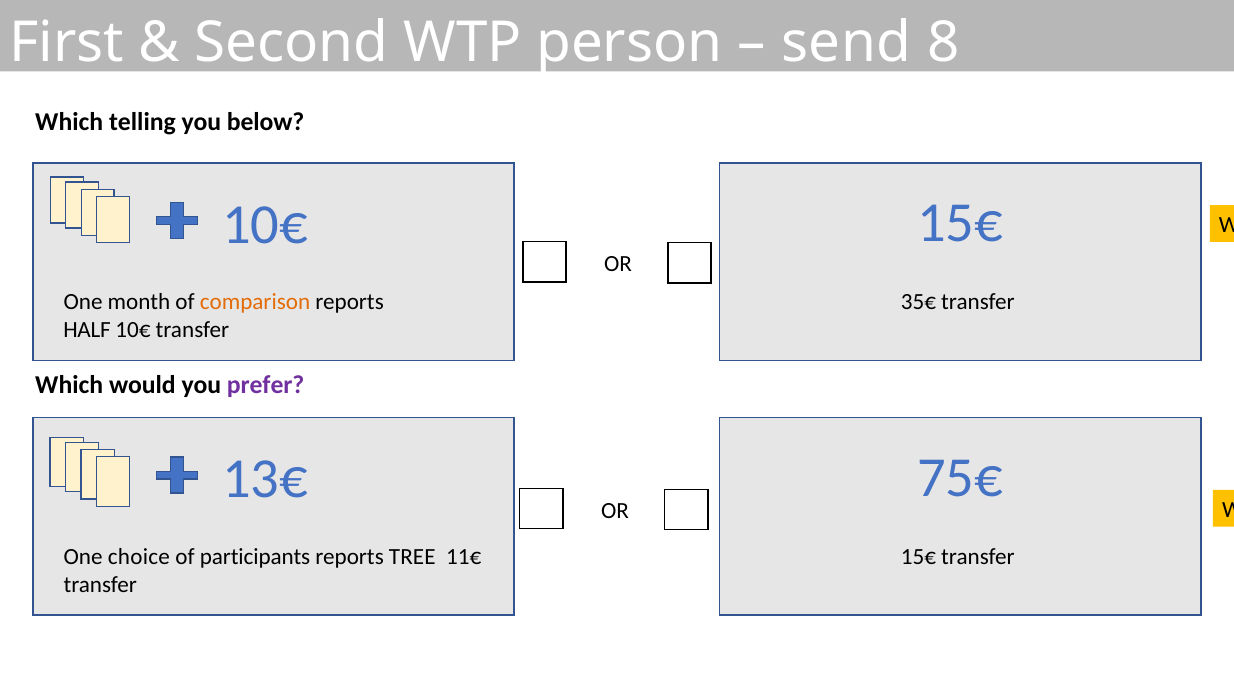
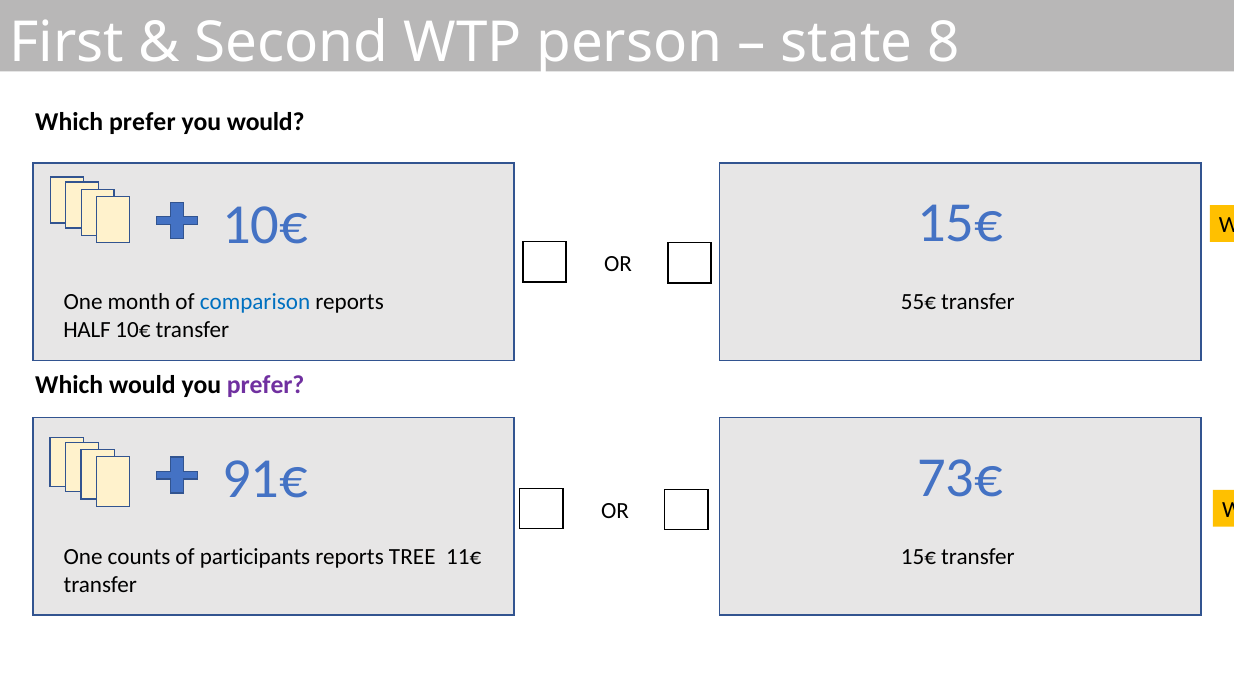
send: send -> state (846, 42)
Which telling: telling -> prefer (142, 123)
you below: below -> would (266, 123)
comparison colour: orange -> blue (255, 302)
35€: 35€ -> 55€ (918, 302)
75€: 75€ -> 73€ (960, 478)
13€: 13€ -> 91€ (265, 479)
choice: choice -> counts (139, 557)
